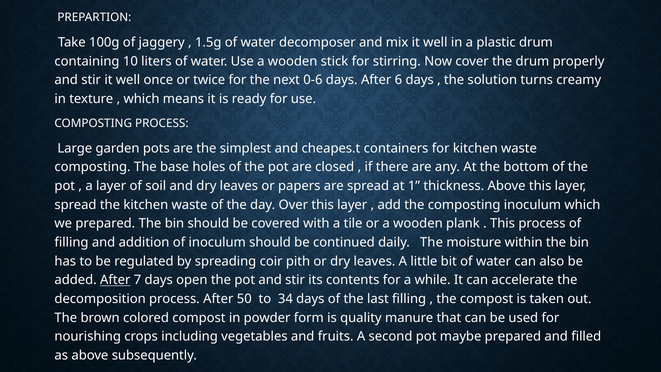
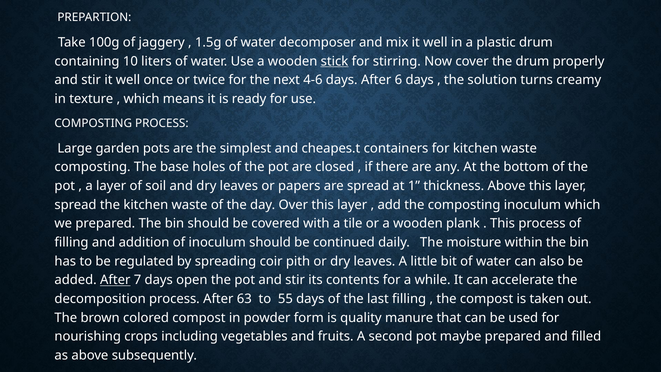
stick underline: none -> present (335, 61)
0-6: 0-6 -> 4-6 (313, 80)
50: 50 -> 63 (244, 299)
34: 34 -> 55 (285, 299)
